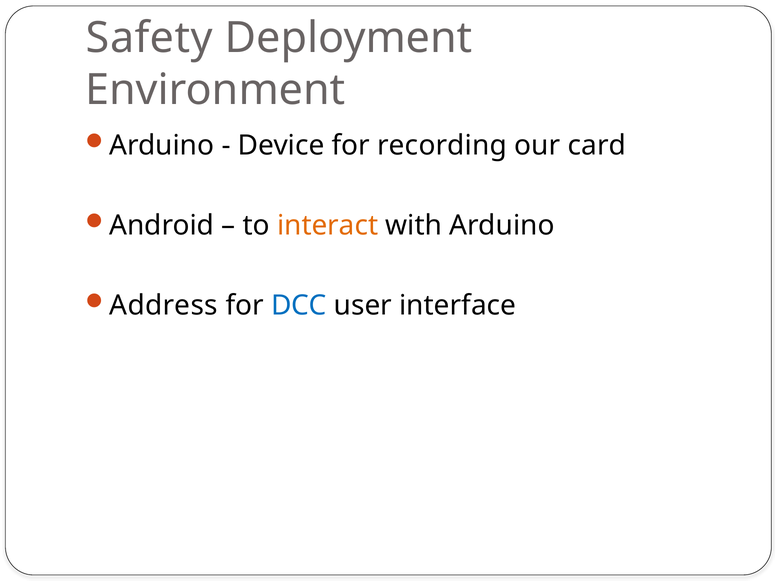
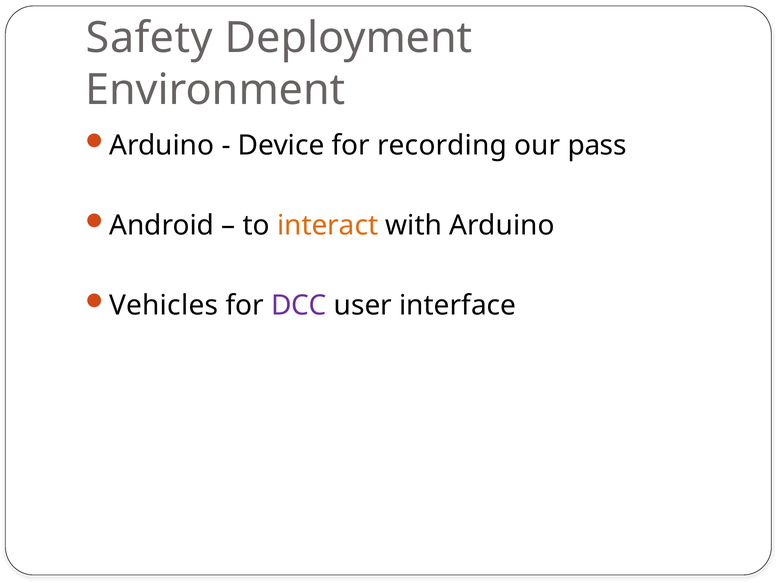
card: card -> pass (597, 146)
Address: Address -> Vehicles (164, 305)
DCC colour: blue -> purple (299, 305)
